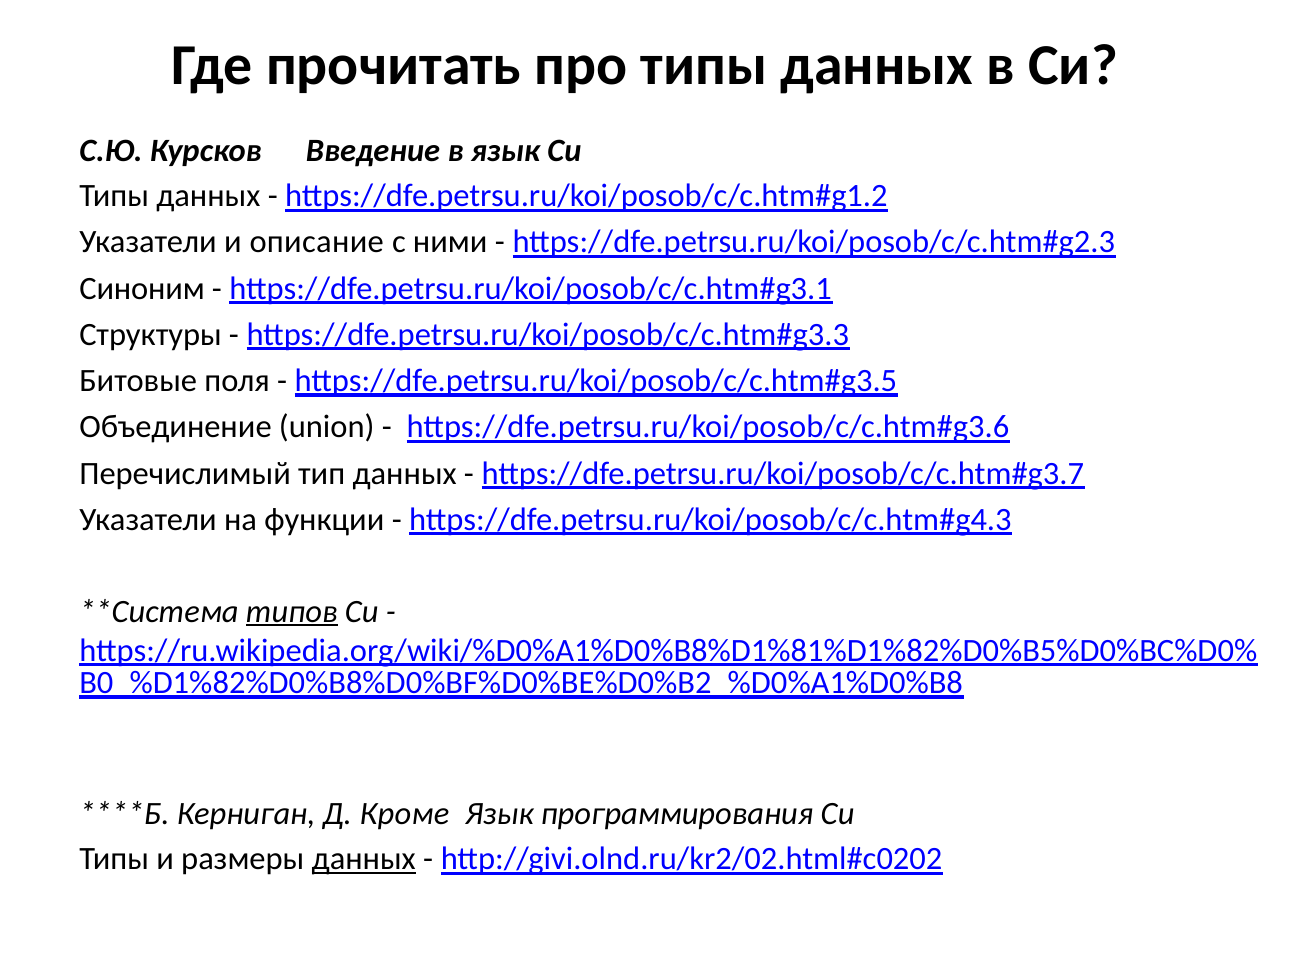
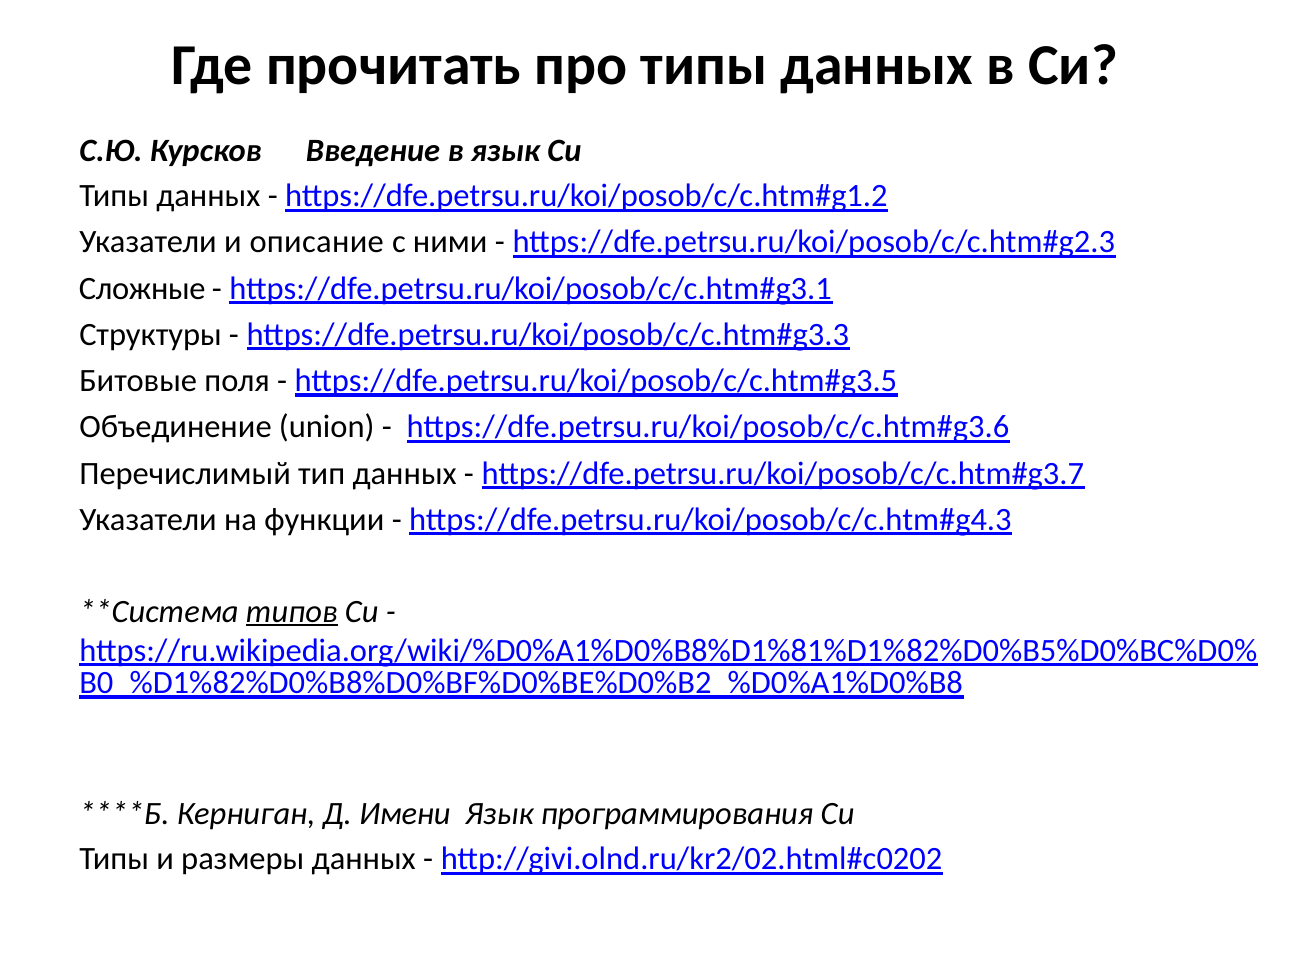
Синоним: Синоним -> Сложные (142, 288)
Кроме: Кроме -> Имени (405, 813)
данных underline: present -> none (364, 859)
